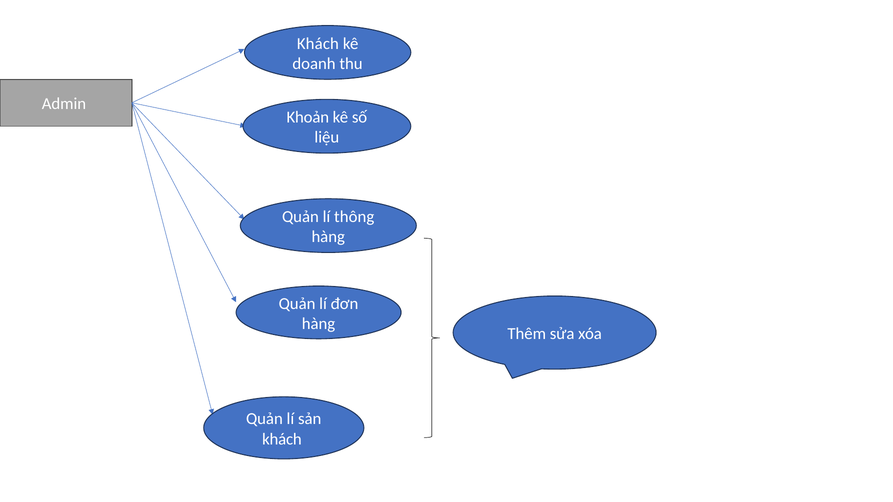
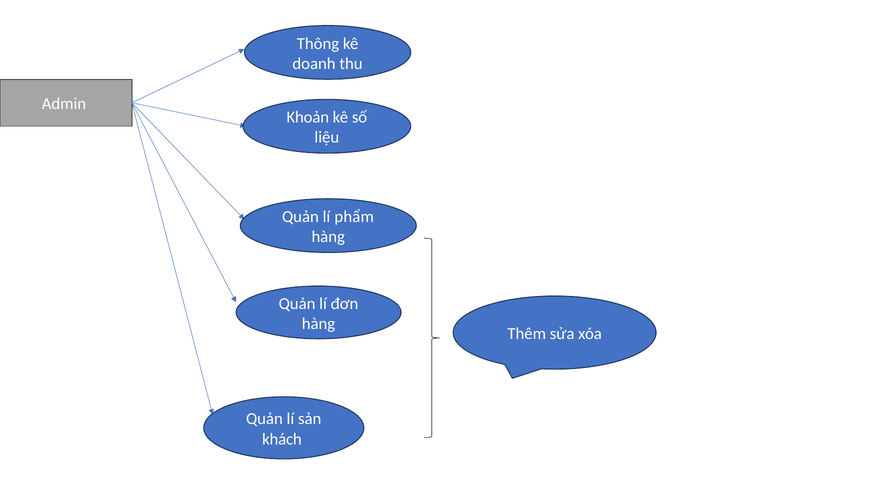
Khách: Khách -> Thông (318, 44)
thông: thông -> phẩm (354, 217)
